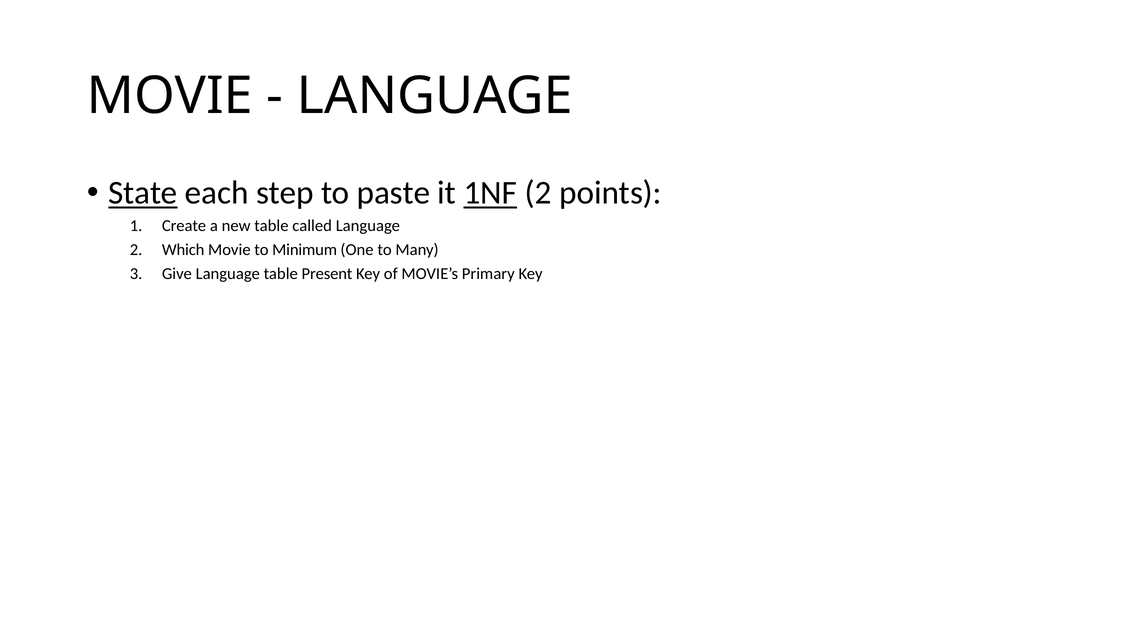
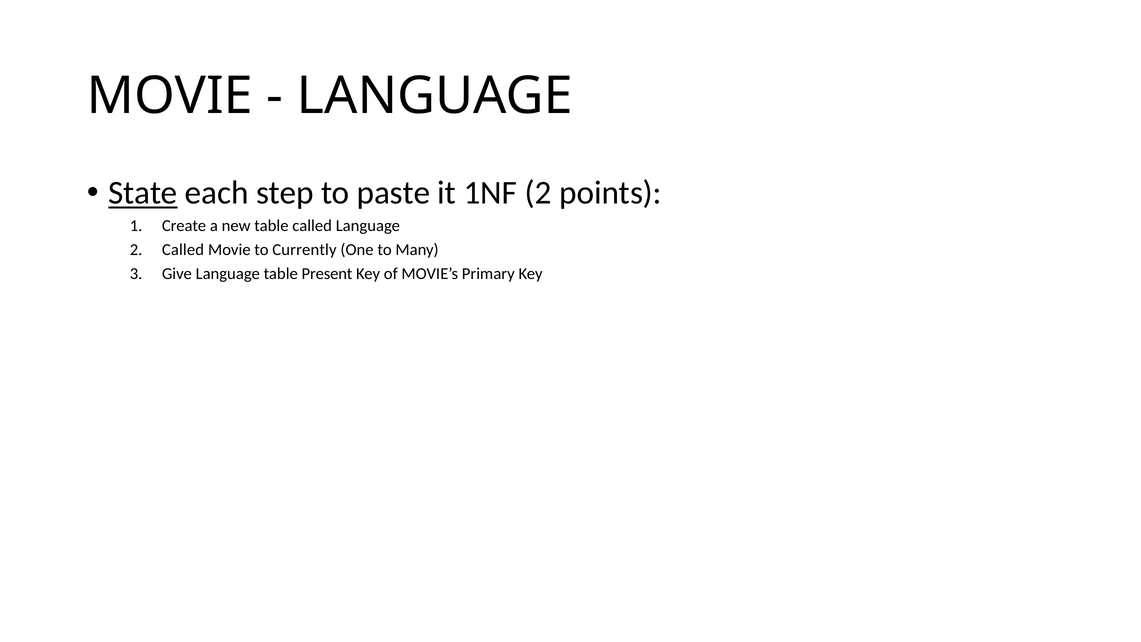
1NF underline: present -> none (490, 193)
2 Which: Which -> Called (183, 250)
Minimum: Minimum -> Currently (304, 250)
